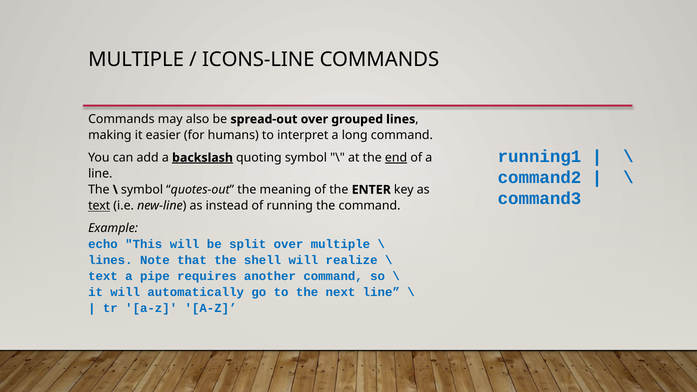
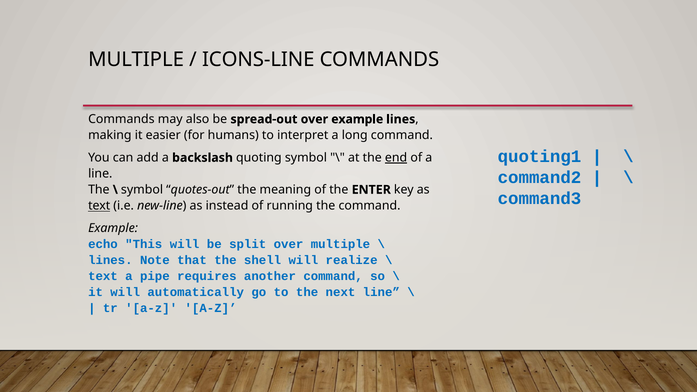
over grouped: grouped -> example (357, 119)
running1: running1 -> quoting1 (539, 157)
backslash underline: present -> none (203, 158)
